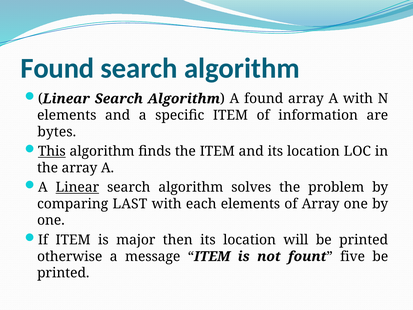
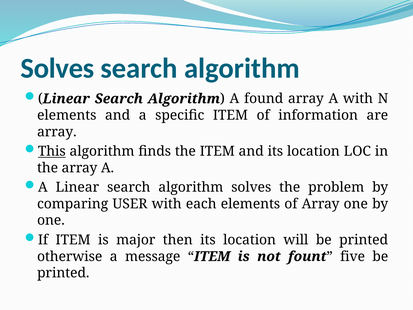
Found: Found -> Solves (57, 68)
bytes: bytes -> array (57, 132)
Linear underline: present -> none (77, 187)
LAST: LAST -> USER (130, 204)
